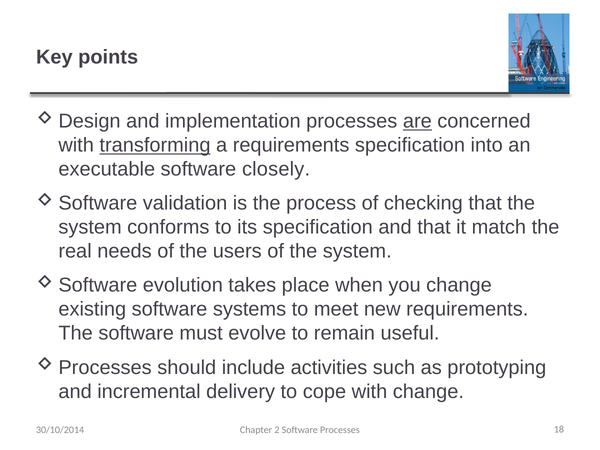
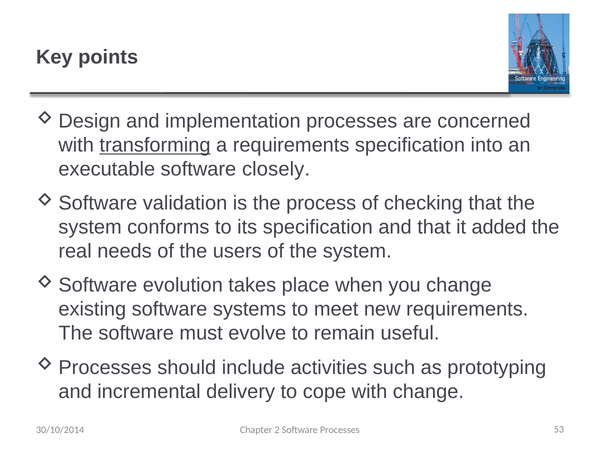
are underline: present -> none (417, 121)
match: match -> added (499, 227)
18: 18 -> 53 (559, 430)
